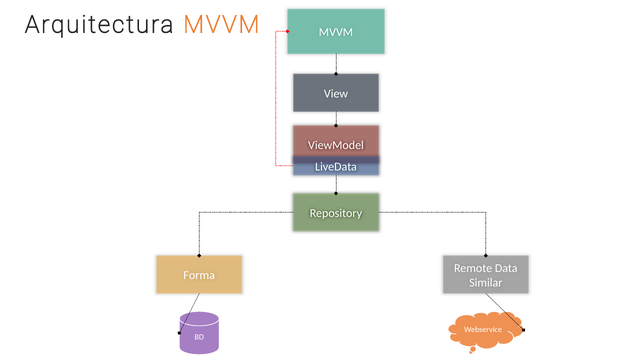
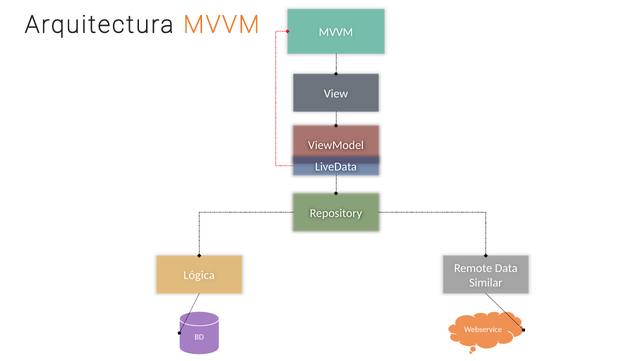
Forma: Forma -> Lógica (199, 275)
